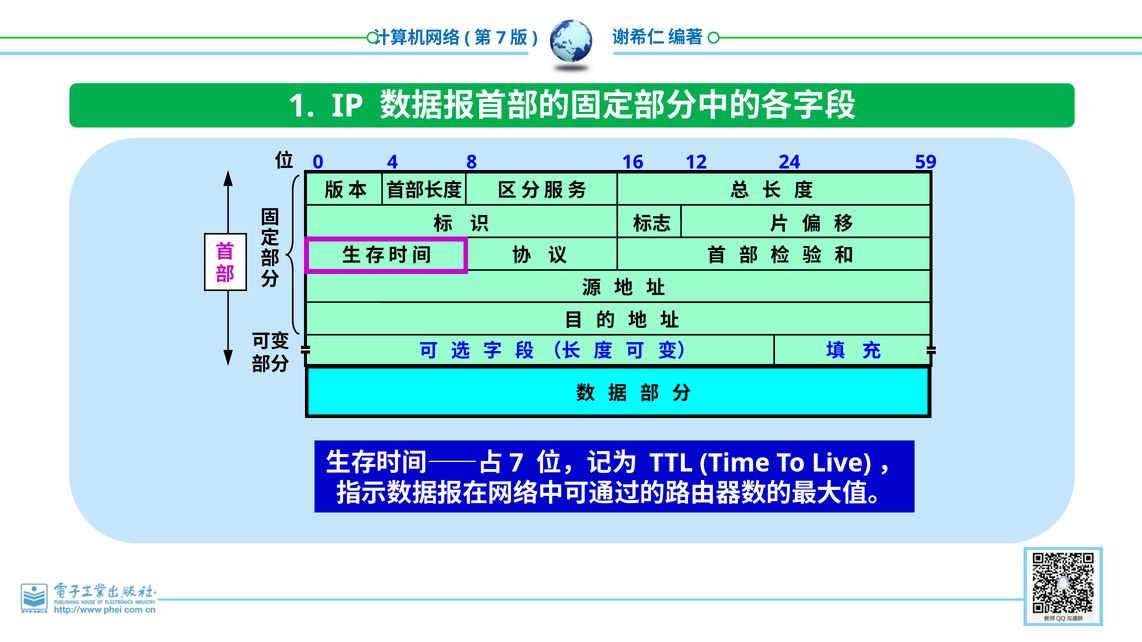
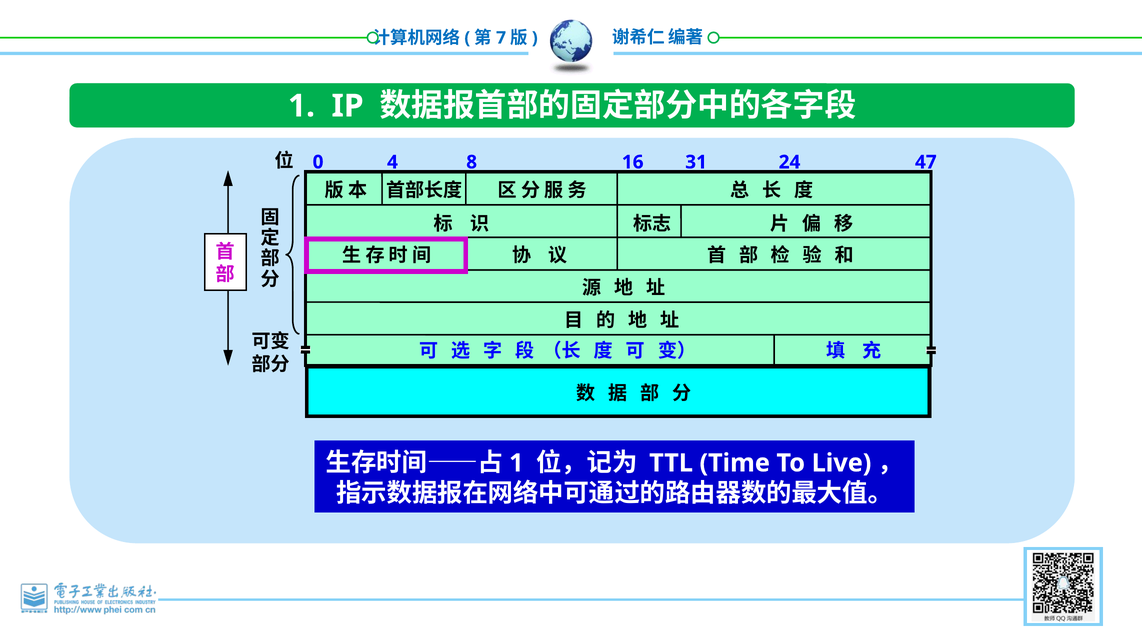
12: 12 -> 31 (696, 162)
59: 59 -> 47 (926, 162)
7: 7 -> 1 (516, 463)
